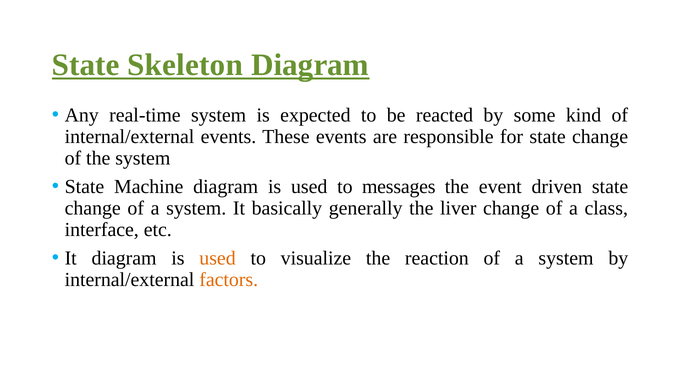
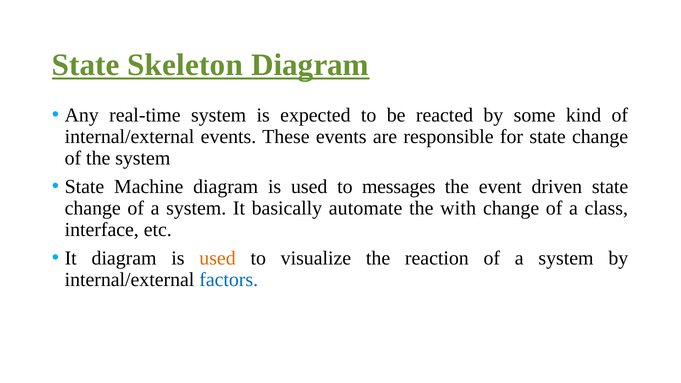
generally: generally -> automate (366, 208)
liver: liver -> with (458, 208)
factors colour: orange -> blue (229, 280)
